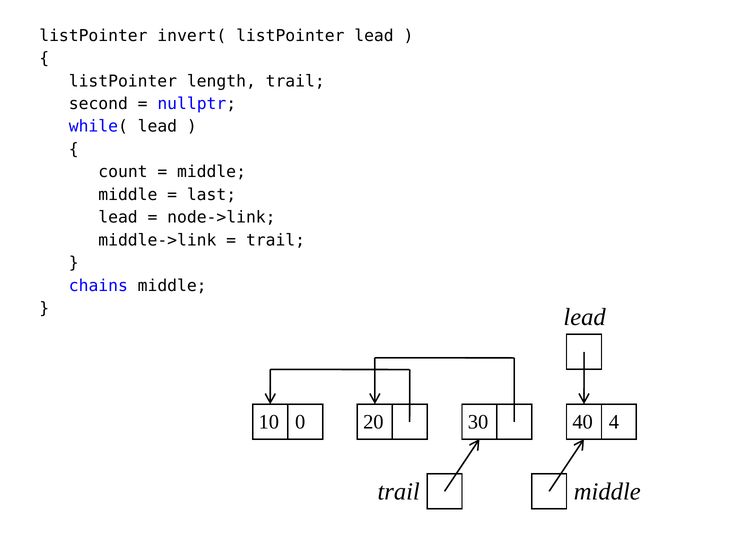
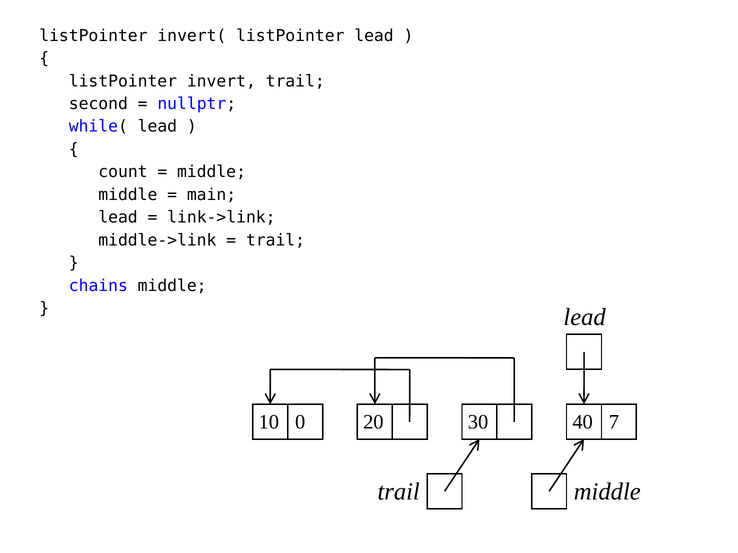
length: length -> invert (221, 81)
last: last -> main (212, 195)
node->link: node->link -> link->link (221, 218)
4: 4 -> 7 (614, 422)
